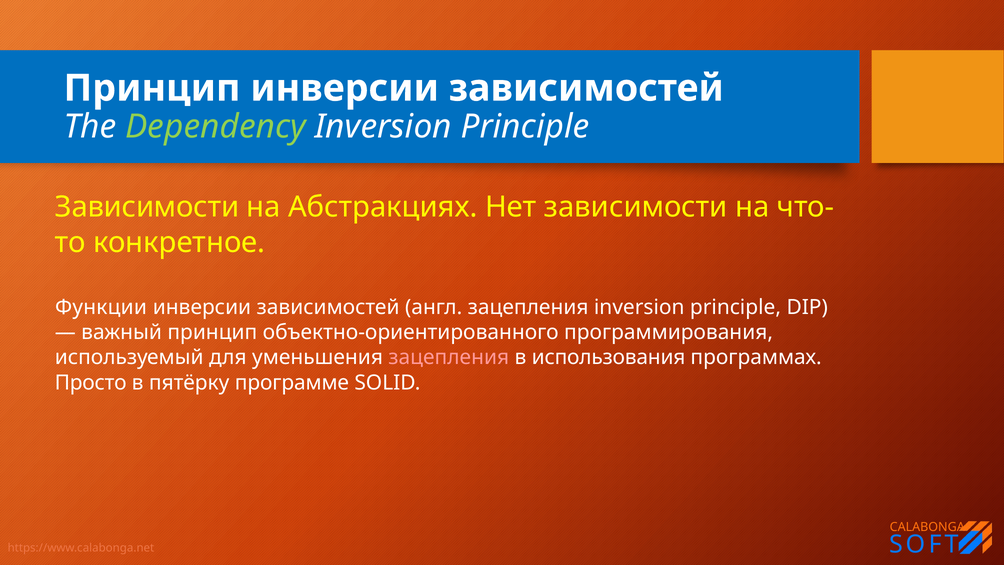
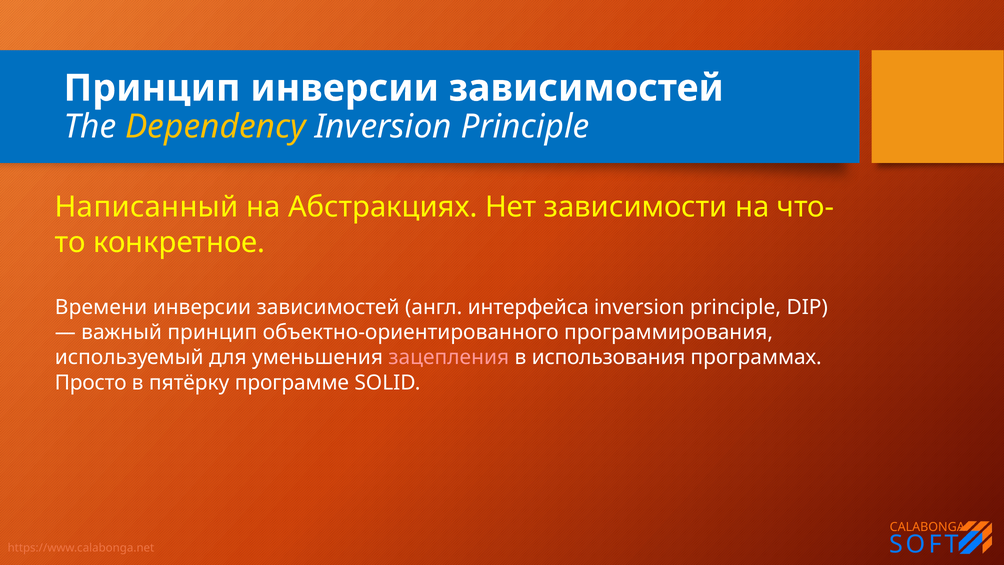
Dependency colour: light green -> yellow (216, 127)
Зависимости: Зависимости -> Написанный (147, 207)
Функции: Функции -> Времени (101, 307)
англ зацепления: зацепления -> интерфейса (528, 307)
